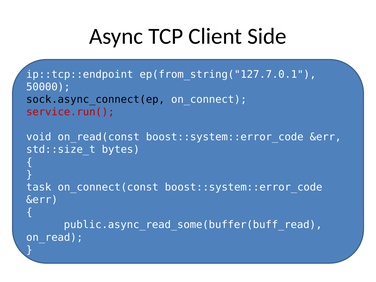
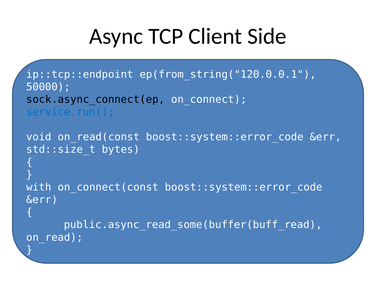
ep(from_string("127.7.0.1: ep(from_string("127.7.0.1 -> ep(from_string("120.0.0.1 (228, 74)
service.run( colour: red -> blue (70, 112)
task: task -> with (39, 187)
